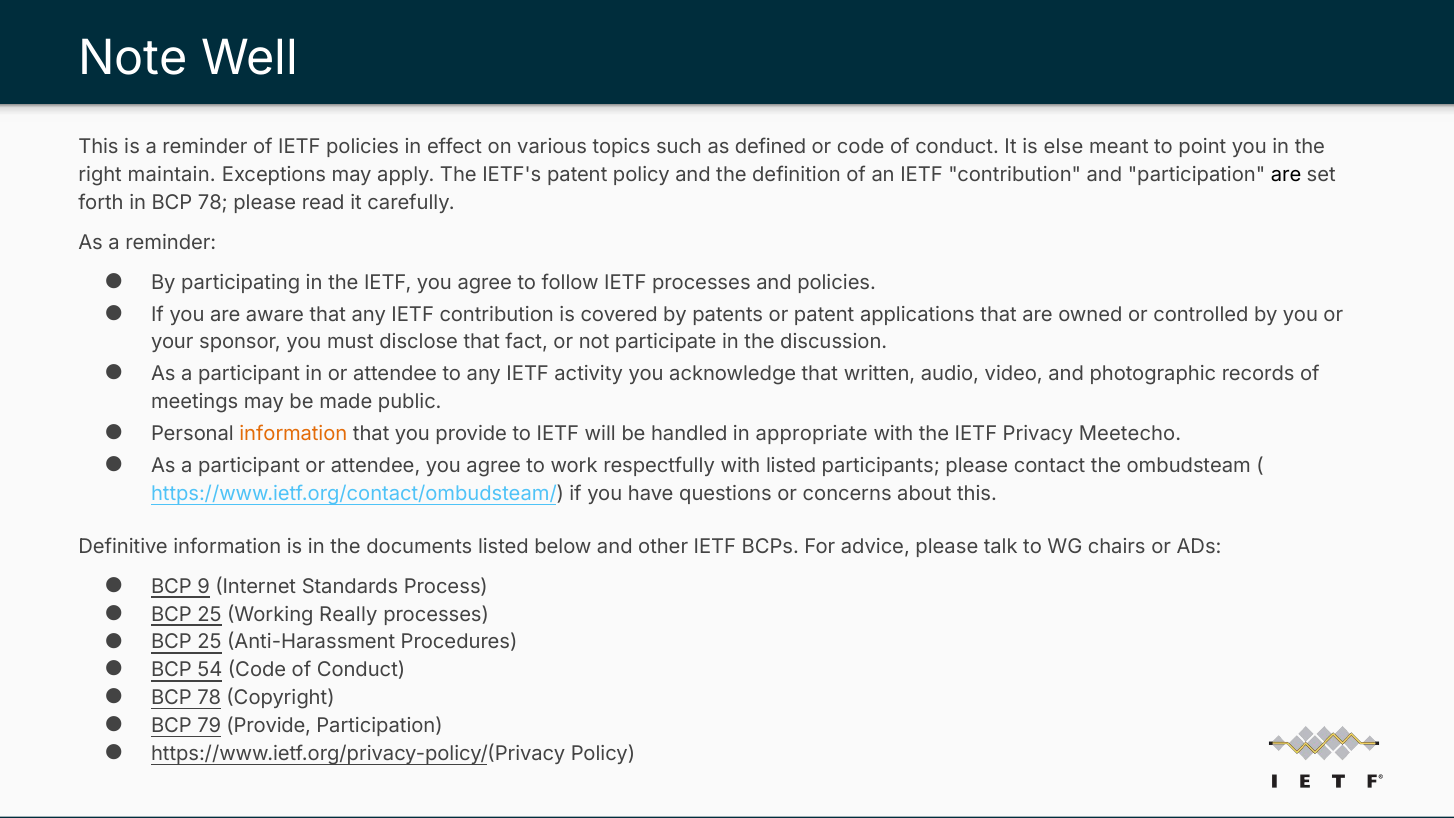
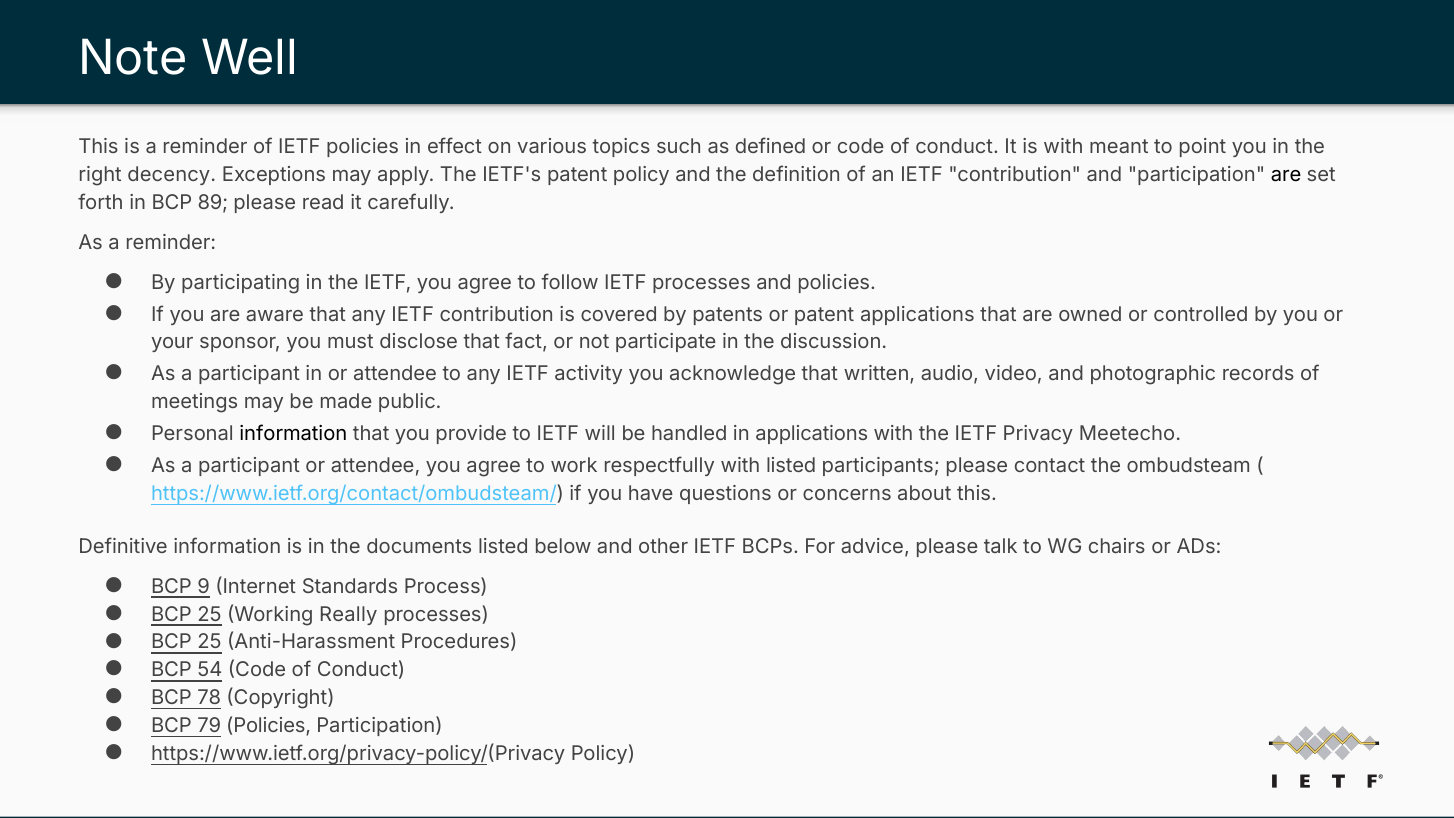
is else: else -> with (1064, 147)
maintain: maintain -> decency (172, 174)
in BCP 78: 78 -> 89 (213, 202)
information colour: orange -> black (293, 434)
in appropriate: appropriate -> applications (812, 434)
79 Provide: Provide -> Policies (269, 726)
